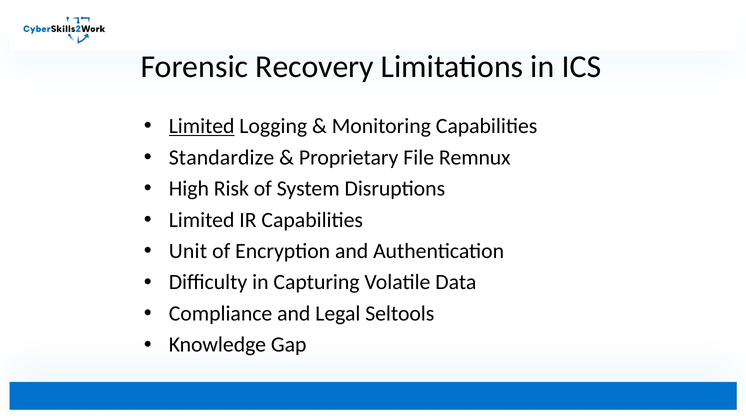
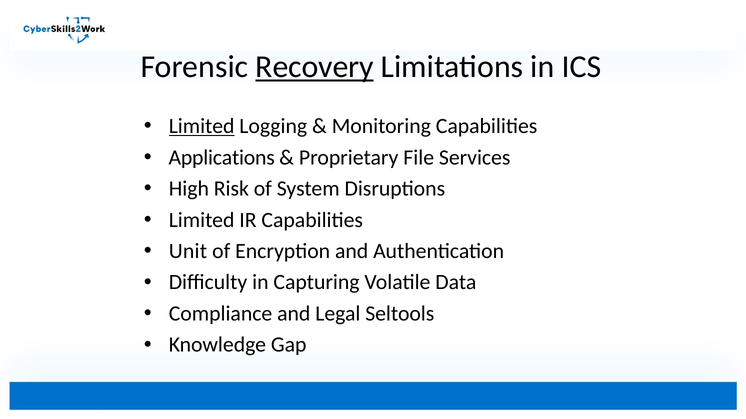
Recovery underline: none -> present (315, 67)
Standardize: Standardize -> Applications (222, 158)
Remnux: Remnux -> Services (475, 158)
